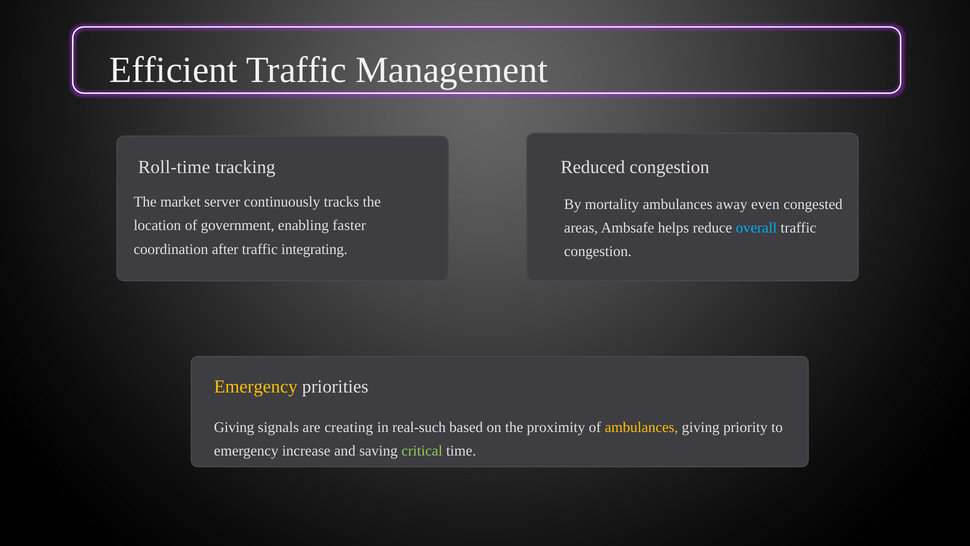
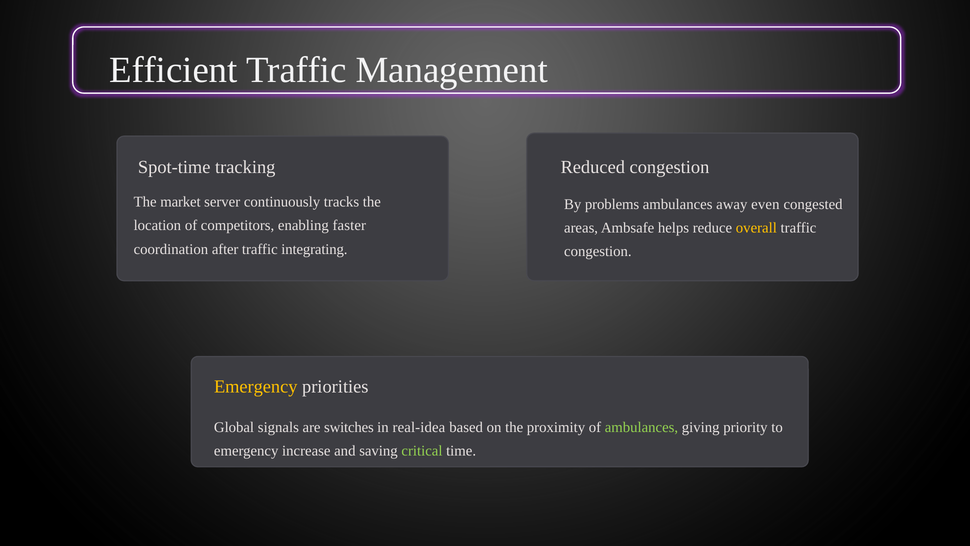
Roll-time: Roll-time -> Spot-time (174, 167)
mortality: mortality -> problems (612, 204)
government: government -> competitors (238, 225)
overall colour: light blue -> yellow (756, 228)
Giving: Giving -> Global (234, 427)
creating: creating -> switches (349, 427)
real-such: real-such -> real-idea (419, 427)
ambulances colour: yellow -> light green (641, 427)
